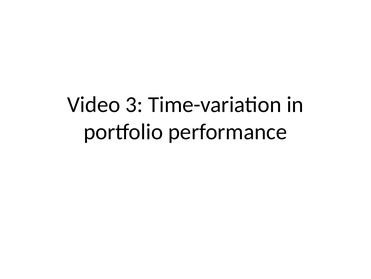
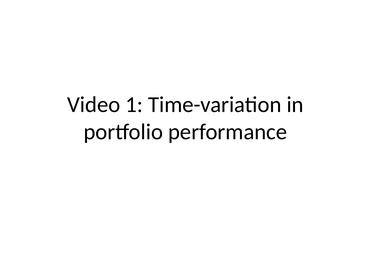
3: 3 -> 1 (134, 104)
